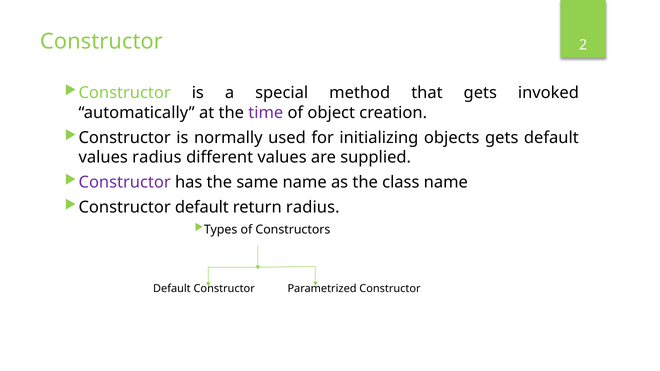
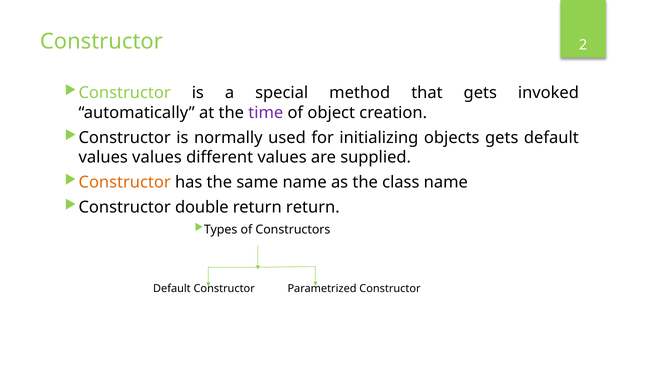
values radius: radius -> values (157, 157)
Constructor colour: purple -> orange (125, 182)
Constructor default: default -> double (202, 207)
return radius: radius -> return (313, 207)
